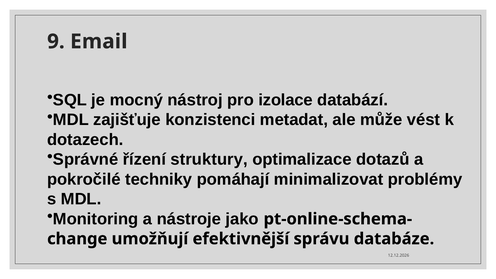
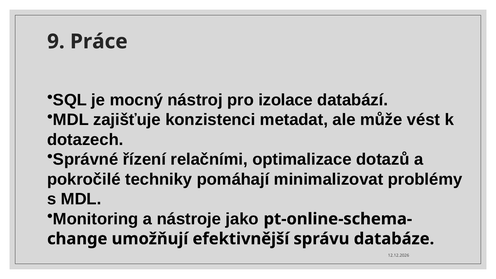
Email: Email -> Práce (99, 42)
struktury: struktury -> relačními (209, 159)
